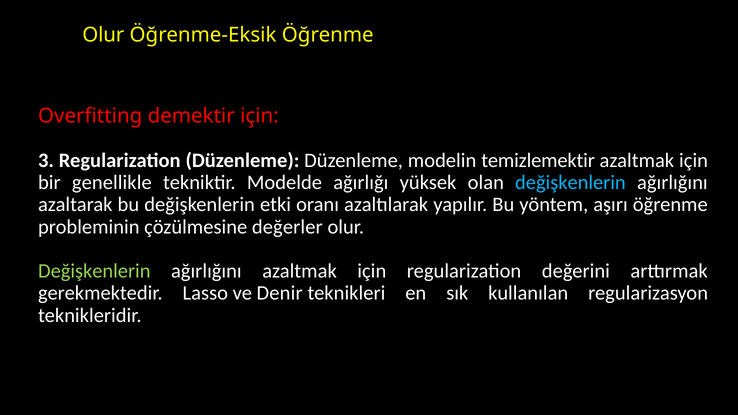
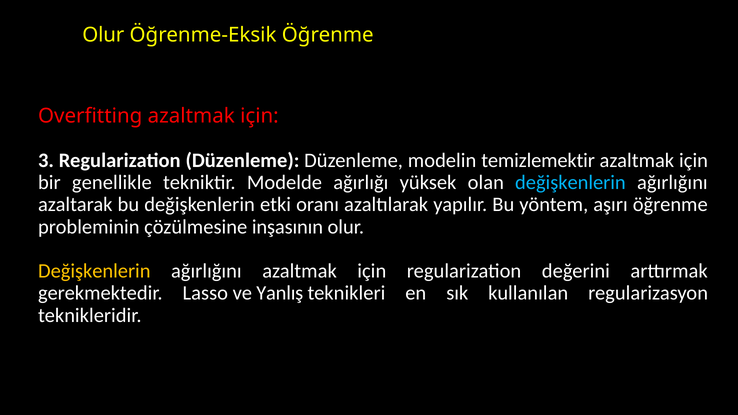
Overfitting demektir: demektir -> azaltmak (191, 116)
değerler: değerler -> inşasının (287, 227)
Değişkenlerin colour: light green -> yellow (94, 271)
Denir: Denir -> Yanlış (280, 293)
